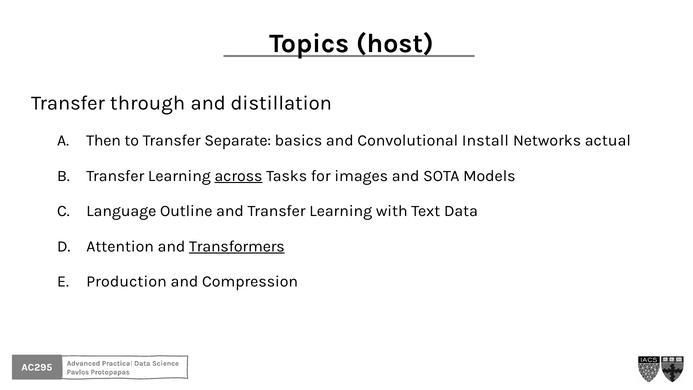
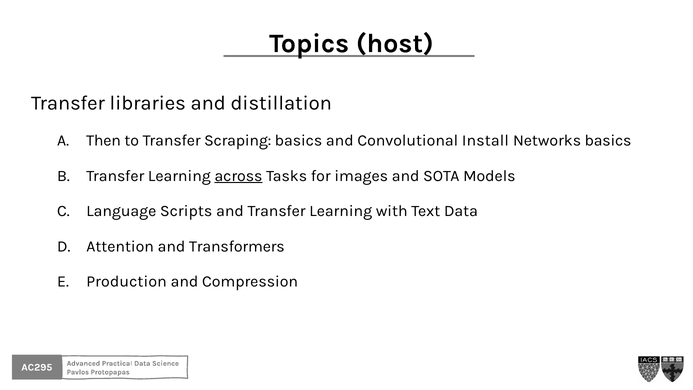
through: through -> libraries (148, 103)
Separate: Separate -> Scraping (238, 141)
Networks actual: actual -> basics (608, 141)
Outline: Outline -> Scripts (186, 211)
Transformers underline: present -> none (237, 246)
